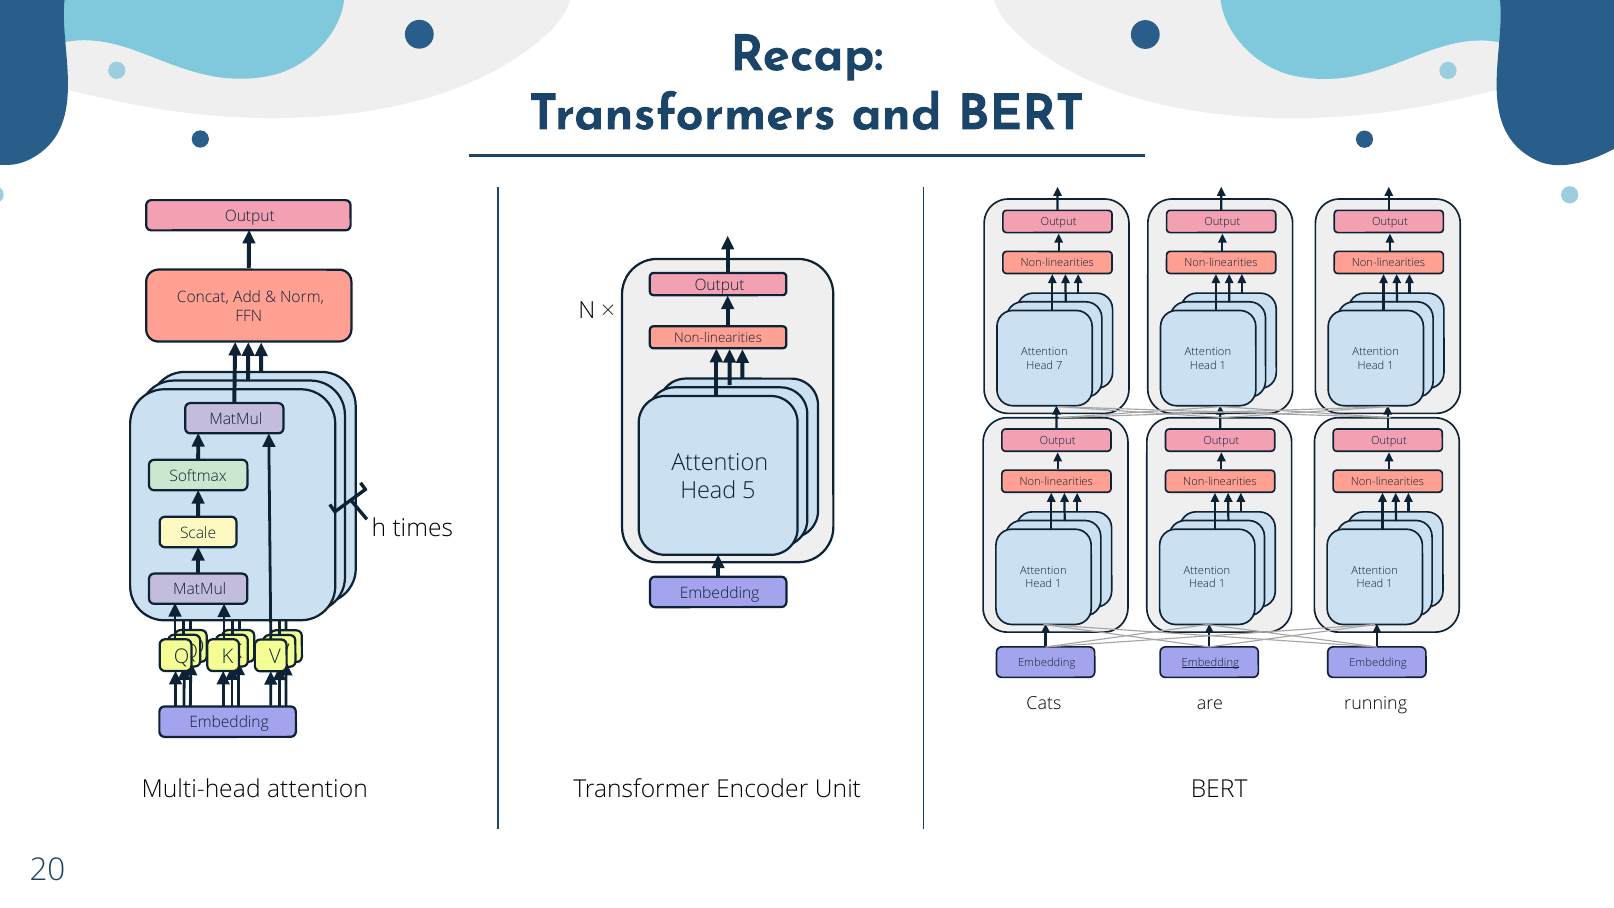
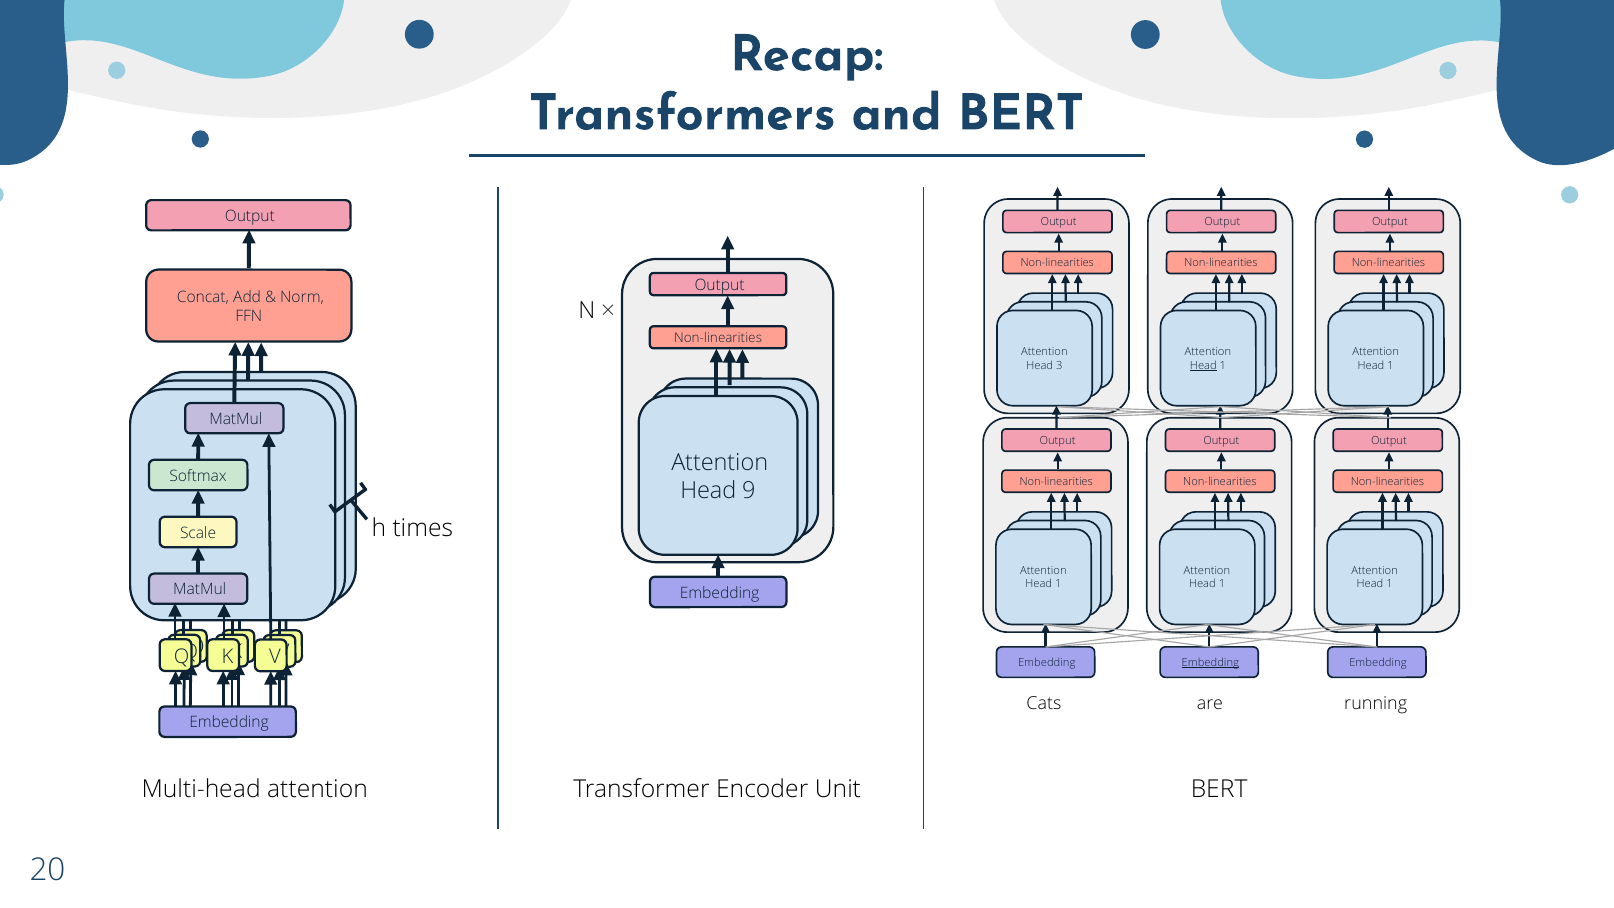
7: 7 -> 3 (1059, 365)
Head underline: none -> present (1203, 365)
5: 5 -> 9 (749, 491)
